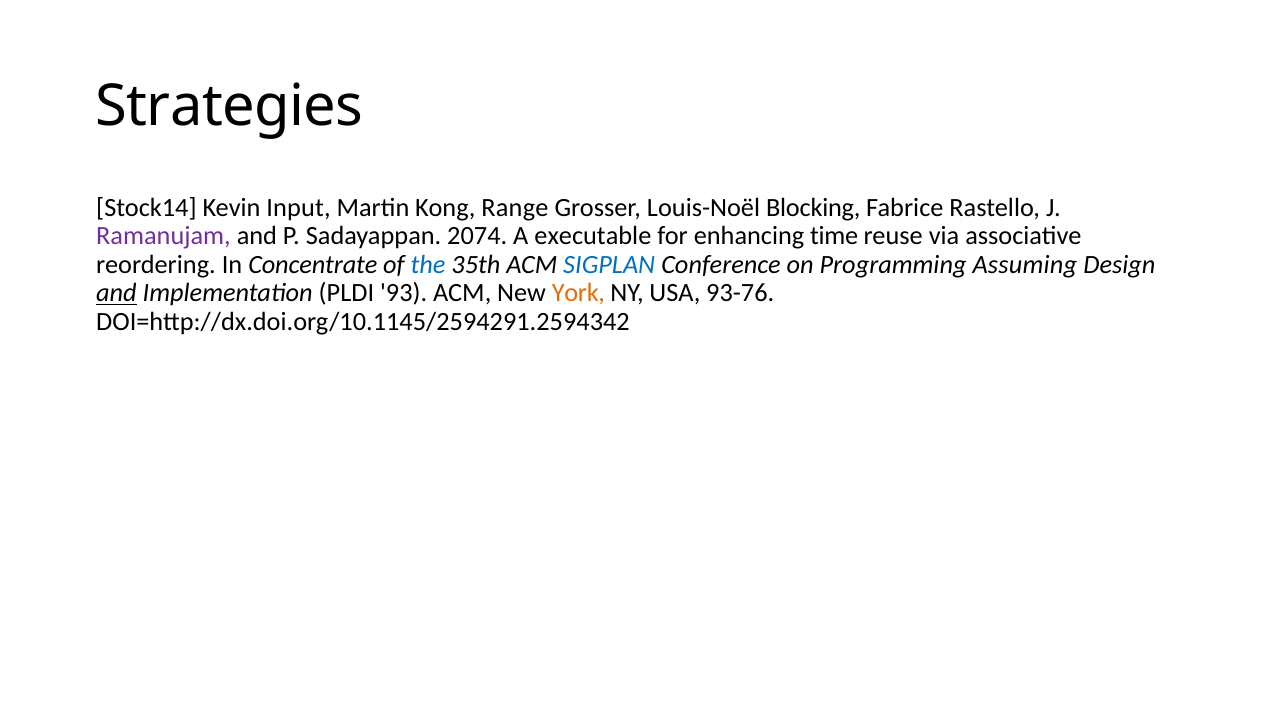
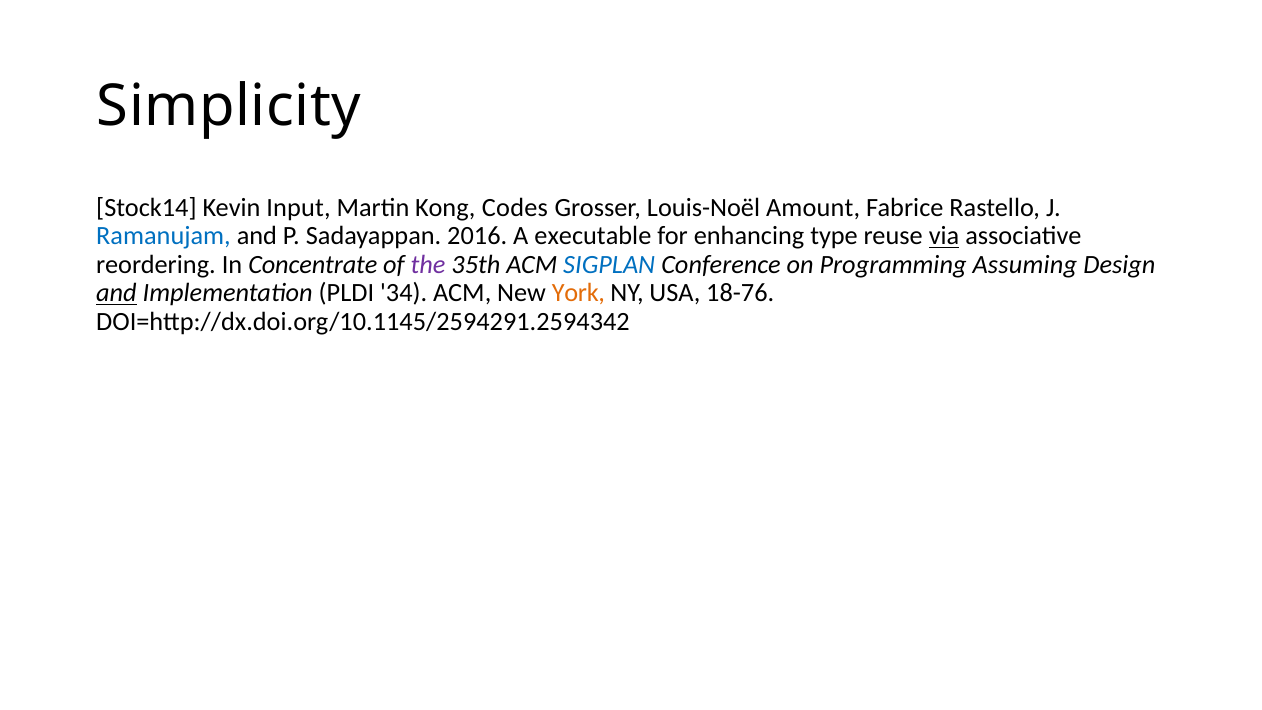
Strategies: Strategies -> Simplicity (229, 106)
Range: Range -> Codes (515, 208)
Blocking: Blocking -> Amount (813, 208)
Ramanujam colour: purple -> blue (163, 236)
2074: 2074 -> 2016 (477, 236)
time: time -> type (834, 236)
via underline: none -> present (944, 236)
the colour: blue -> purple (428, 265)
93: 93 -> 34 (404, 293)
93-76: 93-76 -> 18-76 (740, 293)
